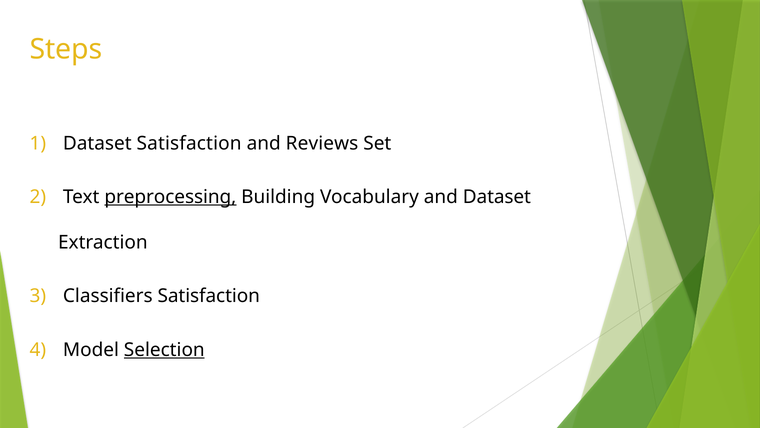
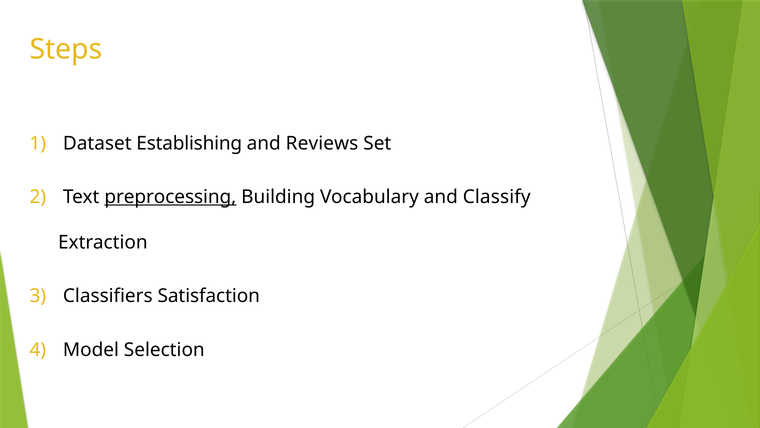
Dataset Satisfaction: Satisfaction -> Establishing (189, 143)
and Dataset: Dataset -> Classify (497, 197)
Selection underline: present -> none (164, 349)
